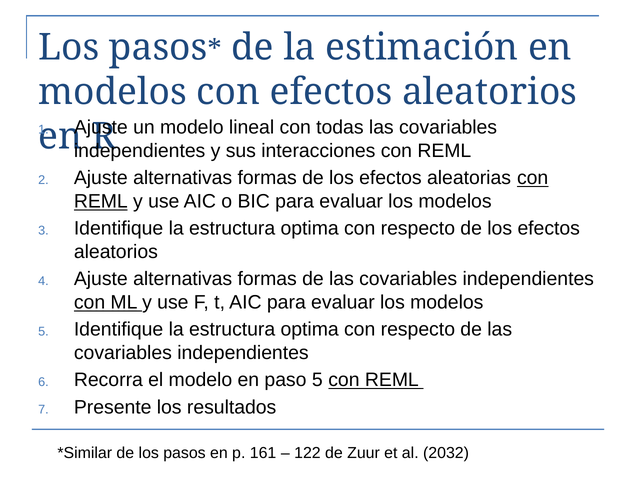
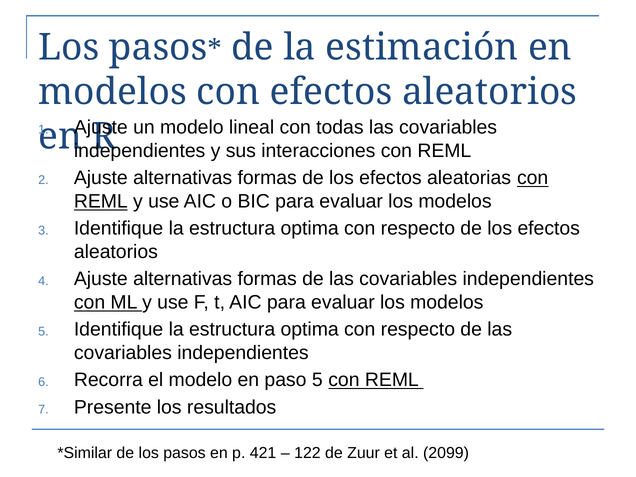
161: 161 -> 421 (263, 453)
2032: 2032 -> 2099 (446, 453)
